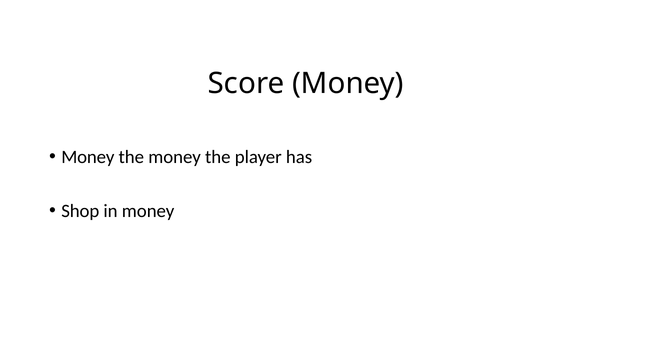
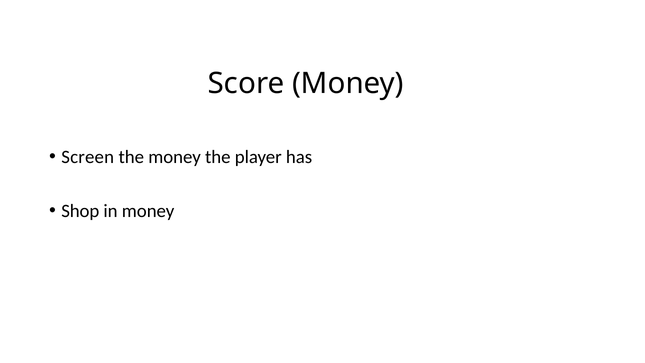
Money: Money -> Screen (88, 157)
